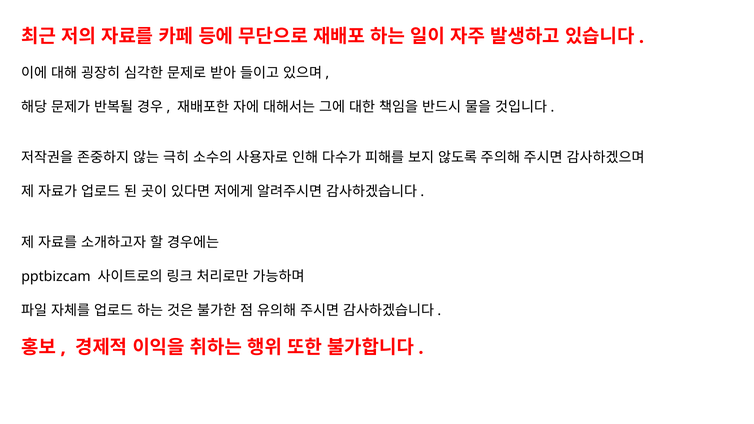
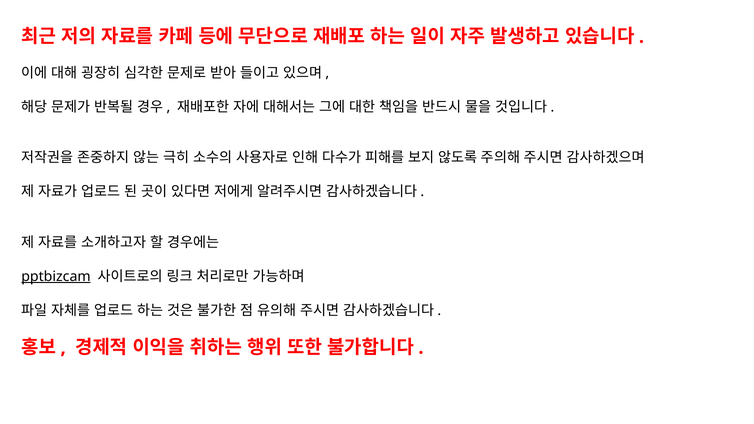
pptbizcam underline: none -> present (56, 277)
